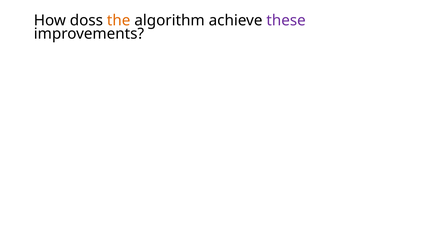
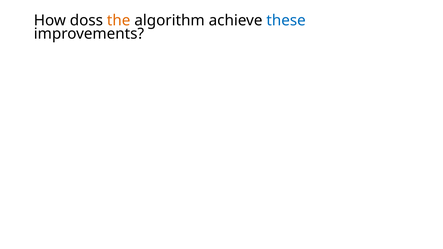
these colour: purple -> blue (286, 21)
